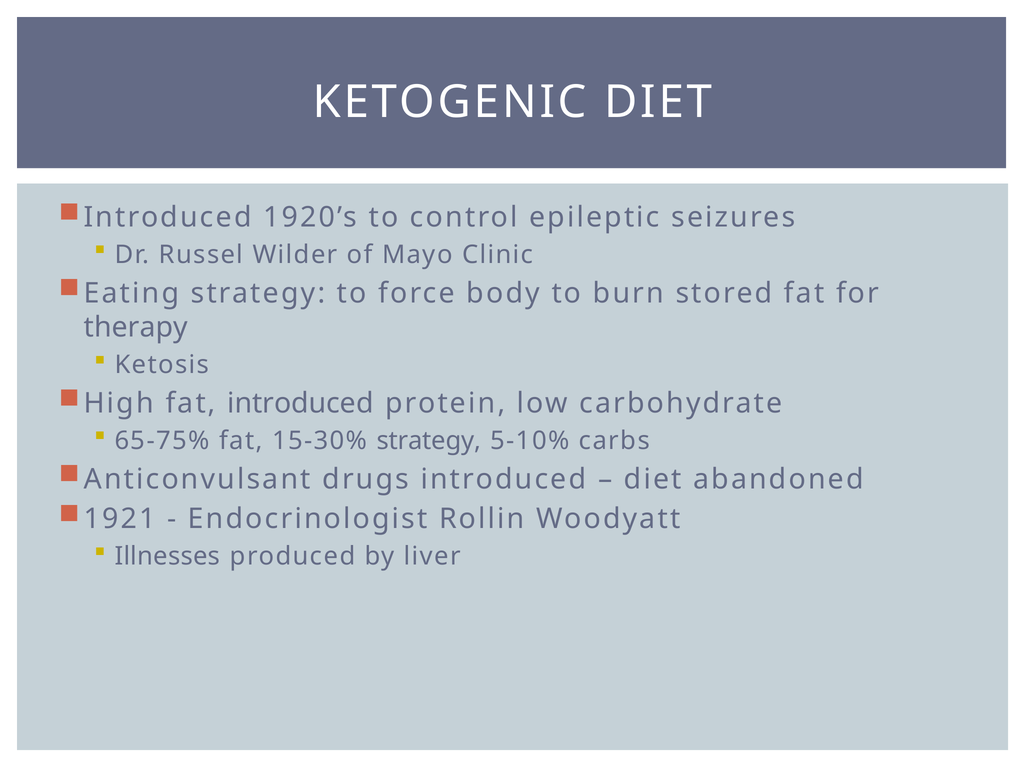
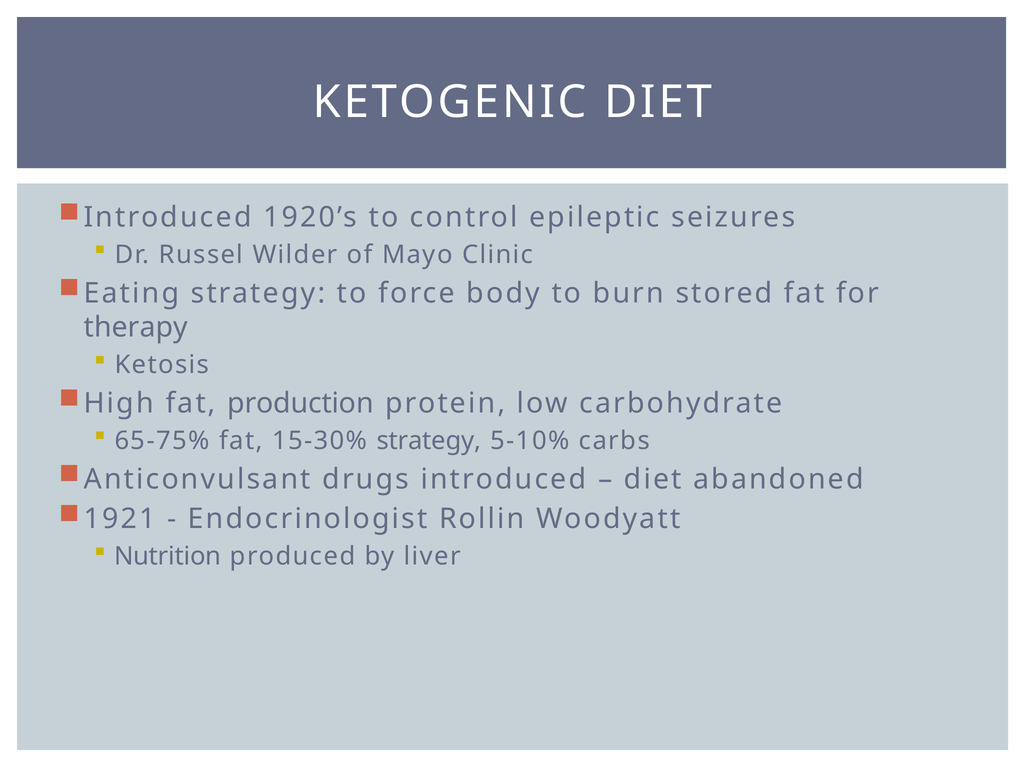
fat introduced: introduced -> production (300, 403)
Illnesses: Illnesses -> Nutrition (168, 556)
